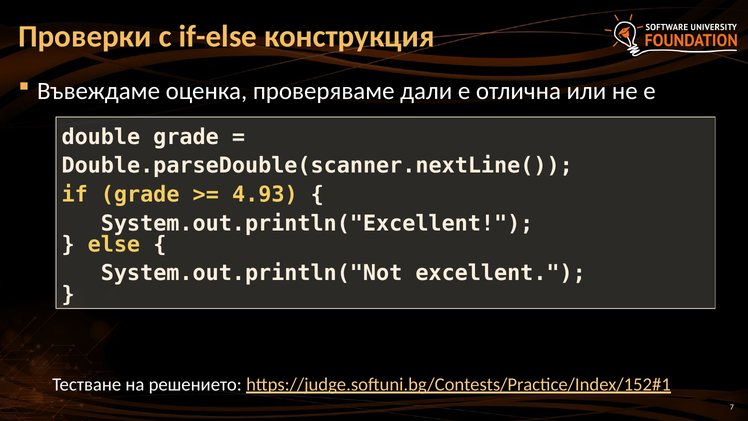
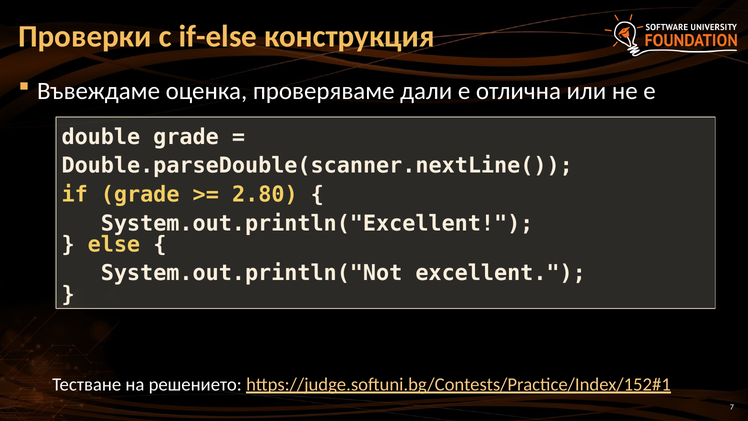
4.93: 4.93 -> 2.80 (265, 194)
